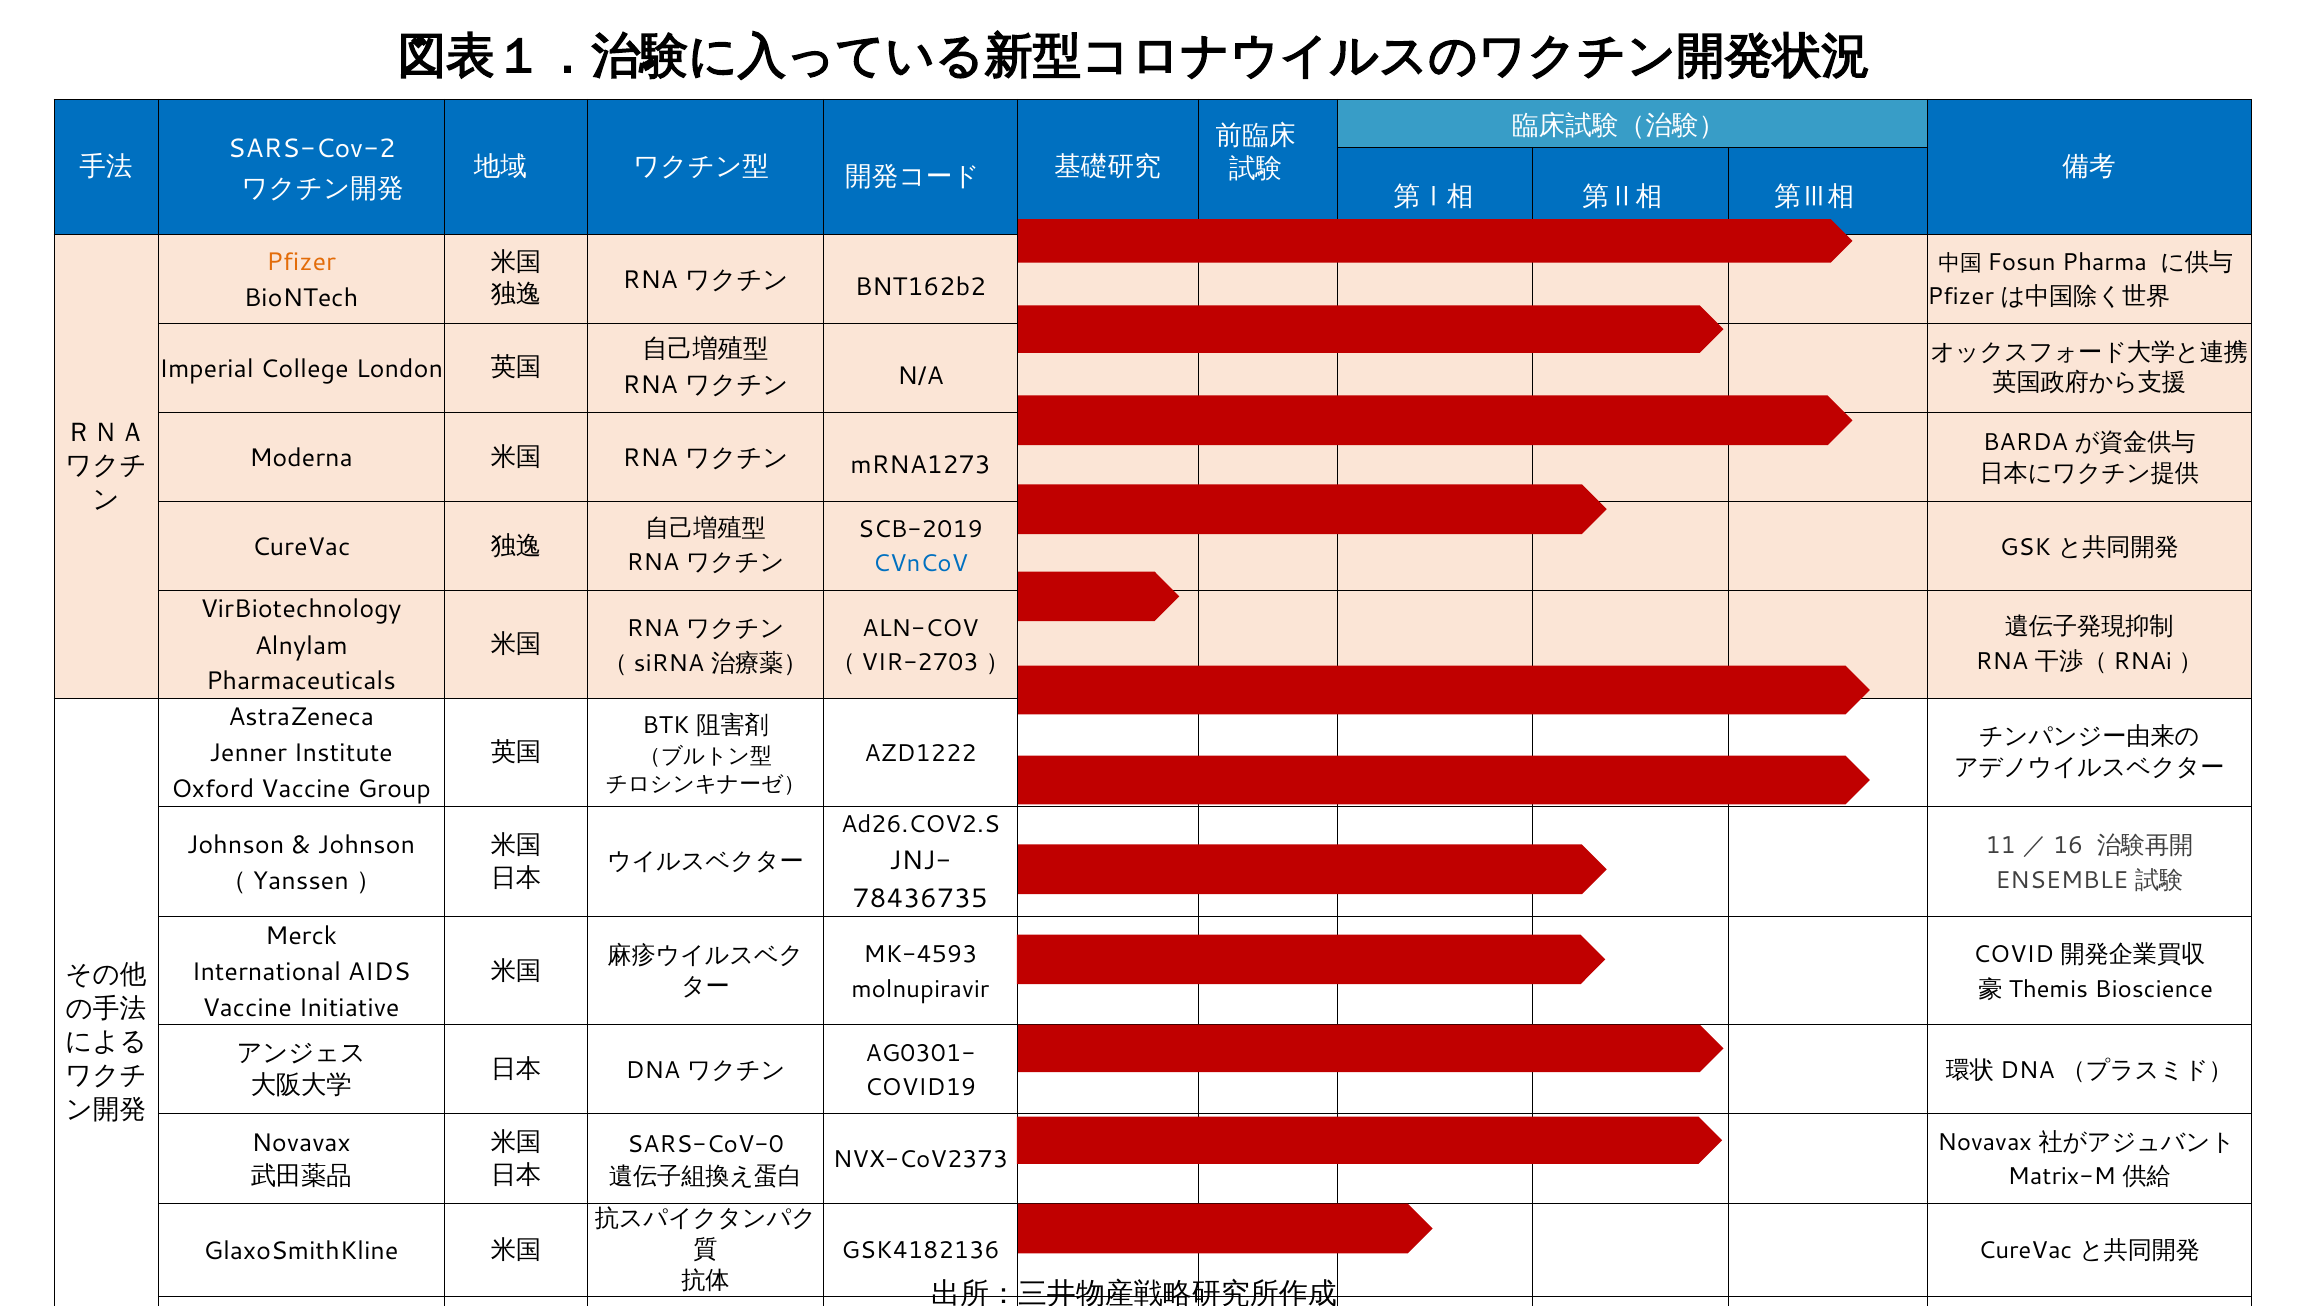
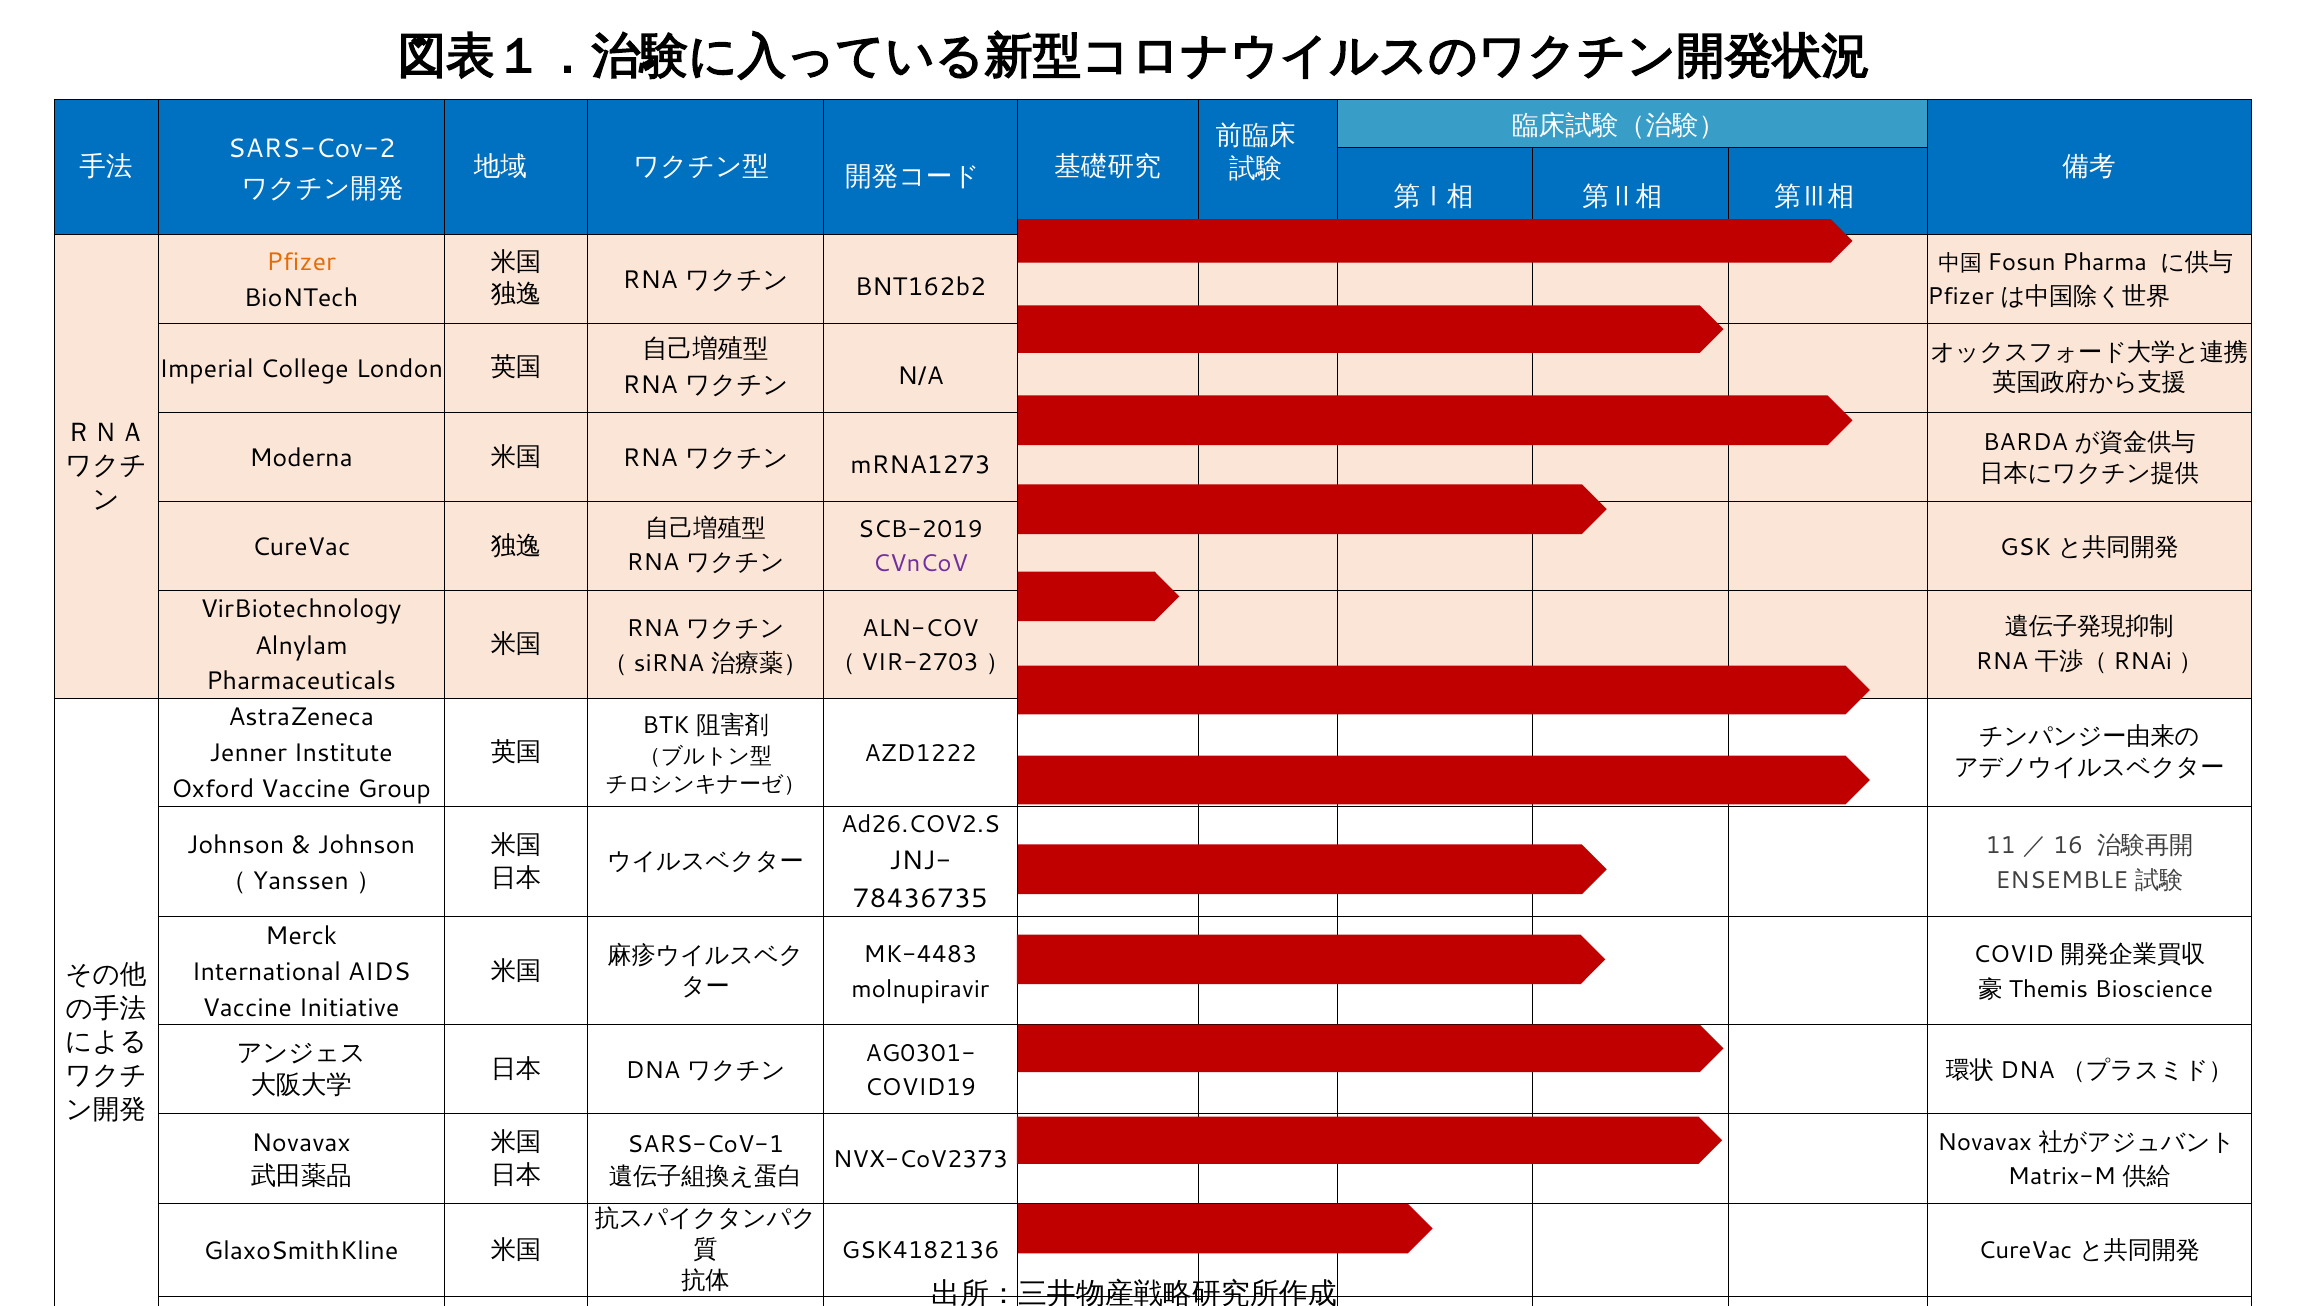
CVnCoV colour: blue -> purple (921, 564)
MK-4593: MK-4593 -> MK-4483 (920, 954)
SARS-CoV-0: SARS-CoV-0 -> SARS-CoV-1 (705, 1144)
